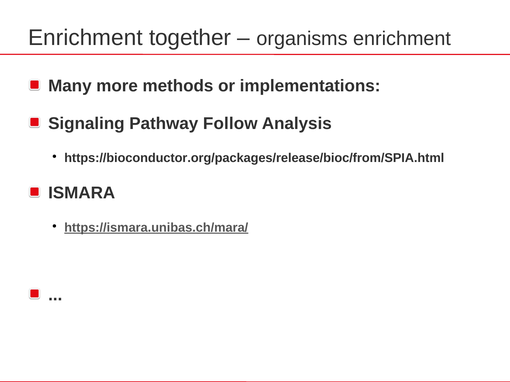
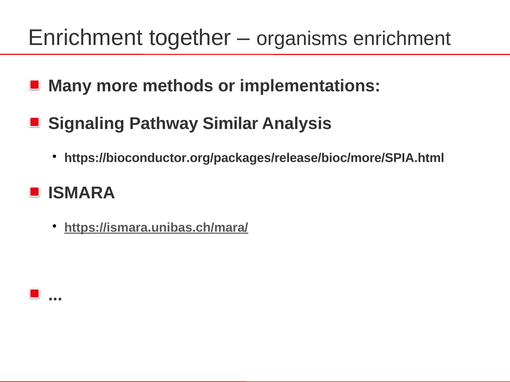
Follow: Follow -> Similar (230, 124)
https://bioconductor.org/packages/release/bioc/from/SPIA.html: https://bioconductor.org/packages/release/bioc/from/SPIA.html -> https://bioconductor.org/packages/release/bioc/more/SPIA.html (254, 158)
